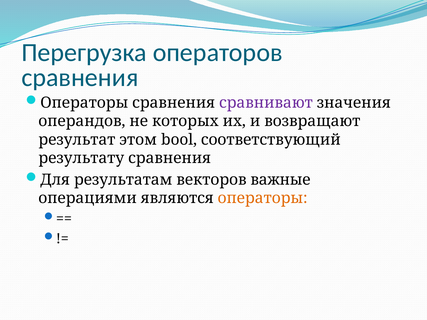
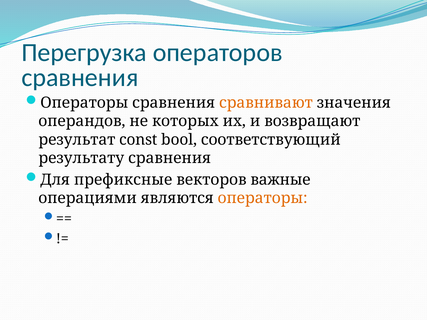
сравнивают colour: purple -> orange (266, 103)
этом: этом -> const (138, 140)
результатам: результатам -> префиксные (123, 180)
